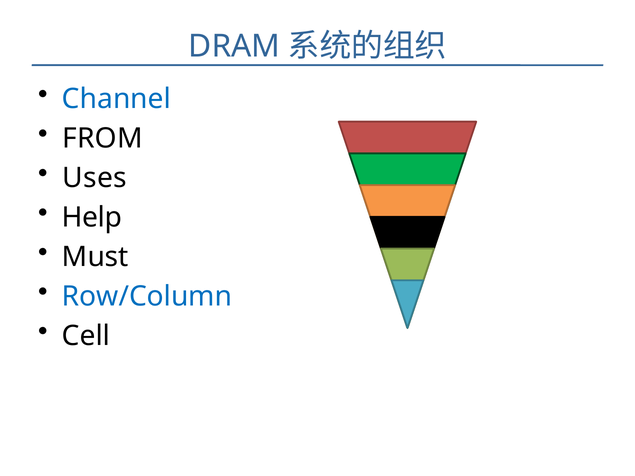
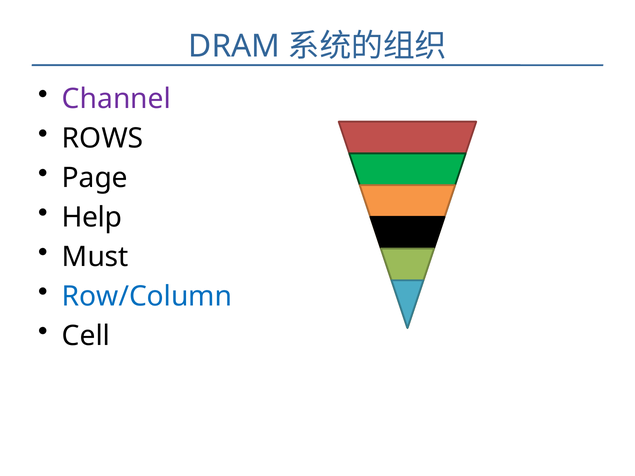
Channel colour: blue -> purple (117, 99)
FROM: FROM -> ROWS (103, 138)
Uses: Uses -> Page (95, 178)
